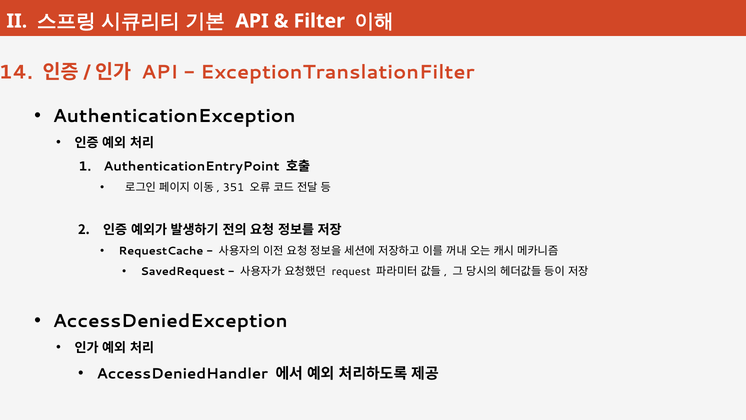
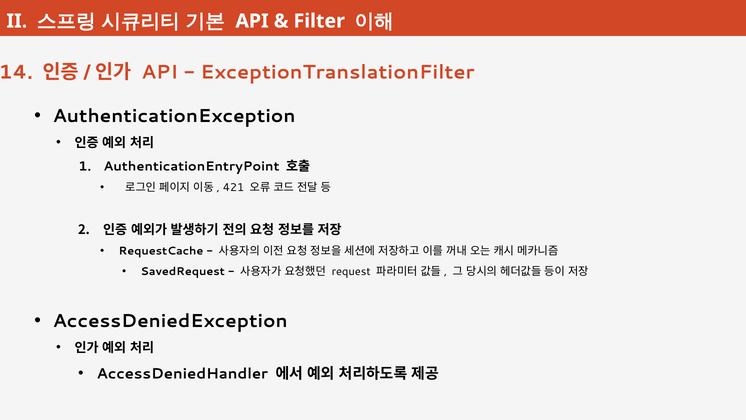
351: 351 -> 421 (233, 187)
